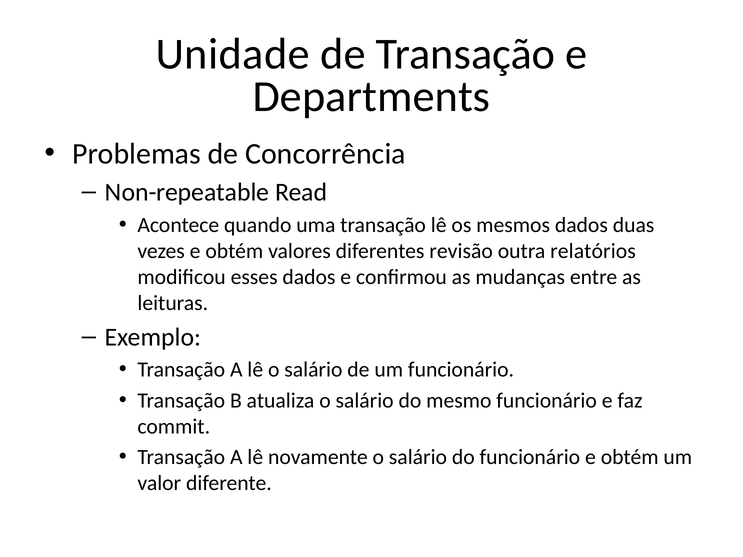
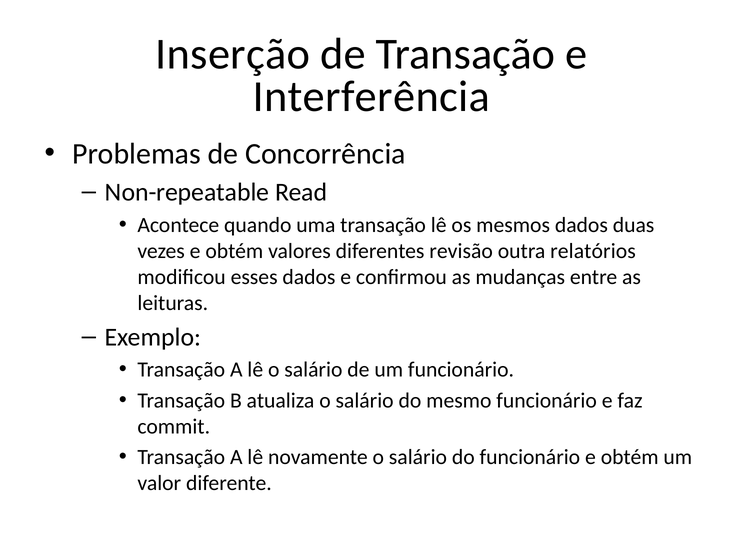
Unidade: Unidade -> Inserção (233, 54)
Departments: Departments -> Interferência (371, 97)
